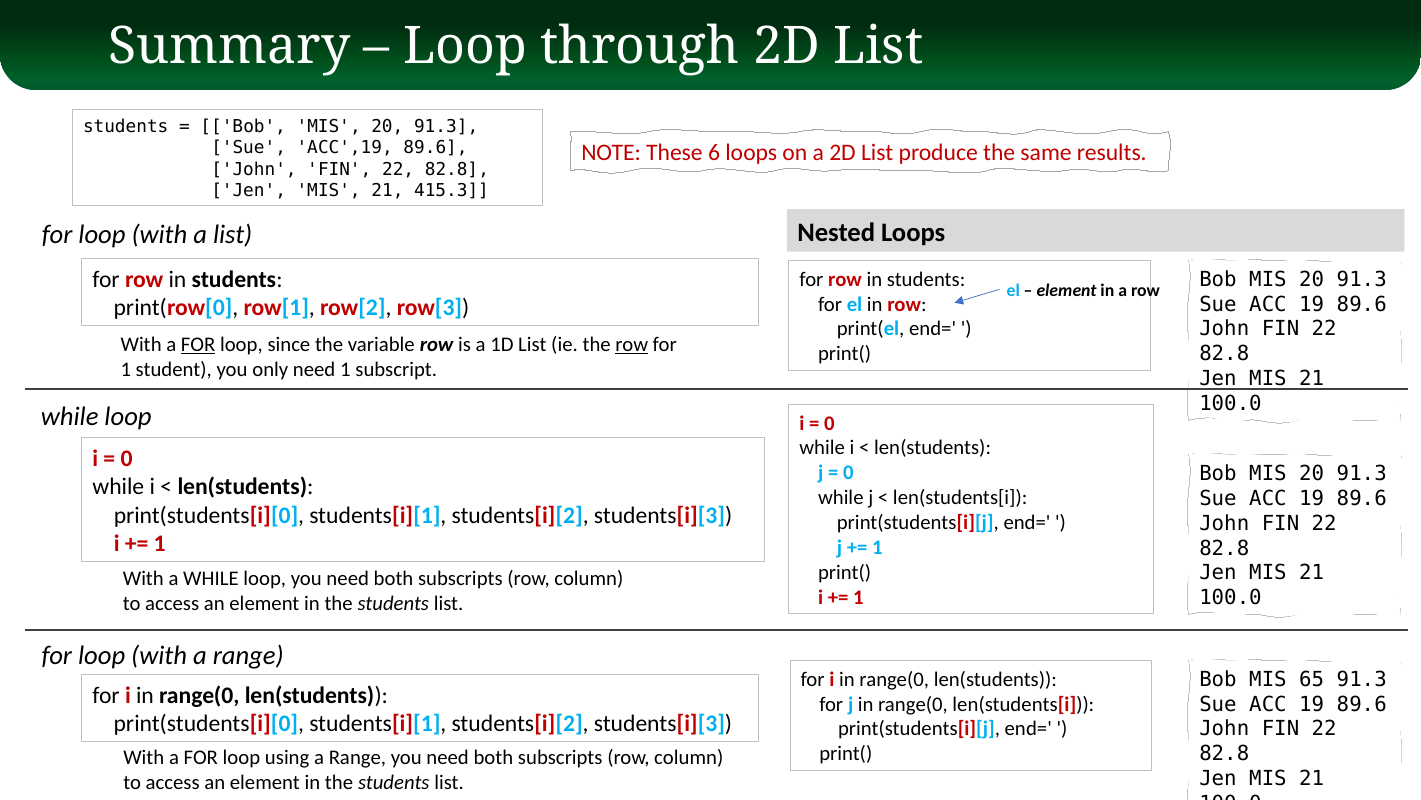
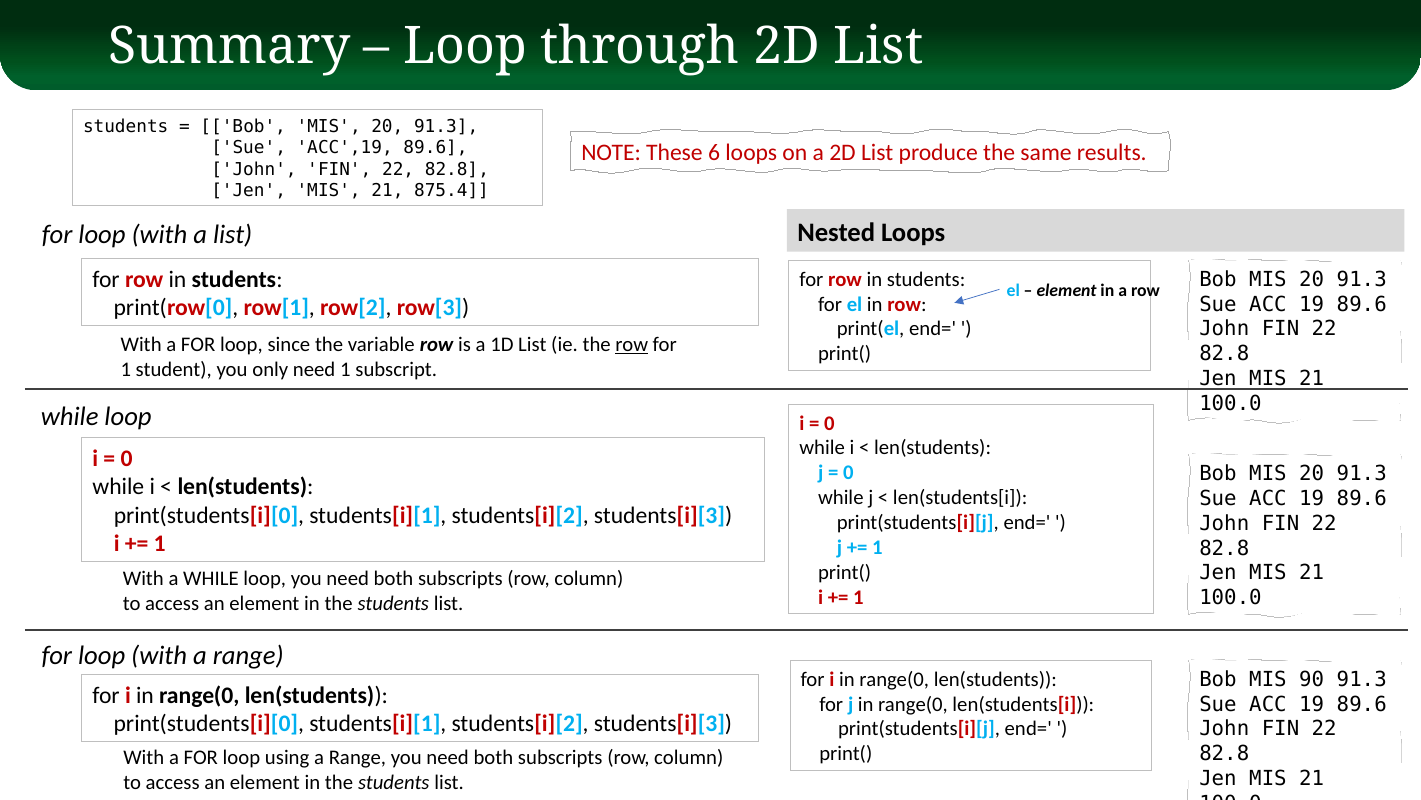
415.3: 415.3 -> 875.4 (452, 191)
FOR underline: present -> none (198, 344)
65: 65 -> 90 (1312, 679)
